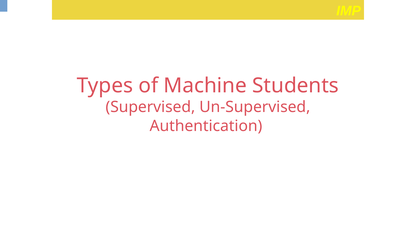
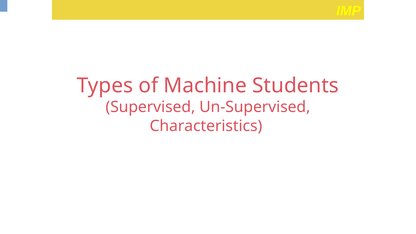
Authentication: Authentication -> Characteristics (206, 126)
